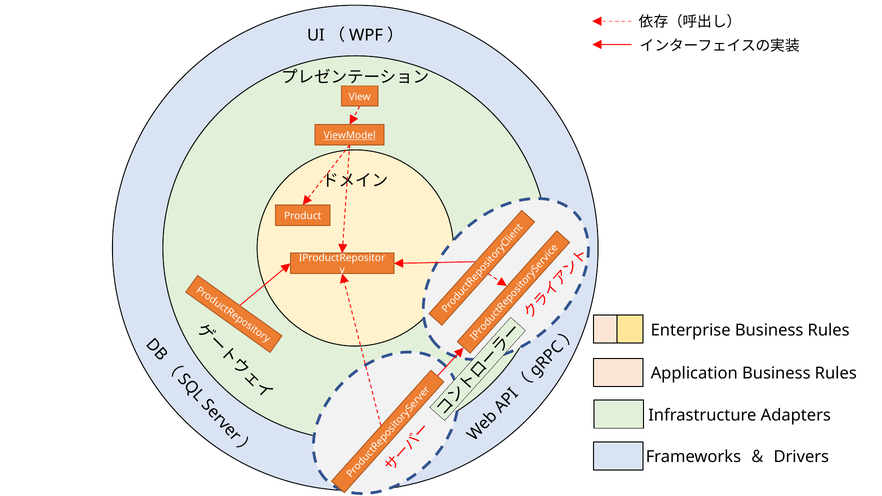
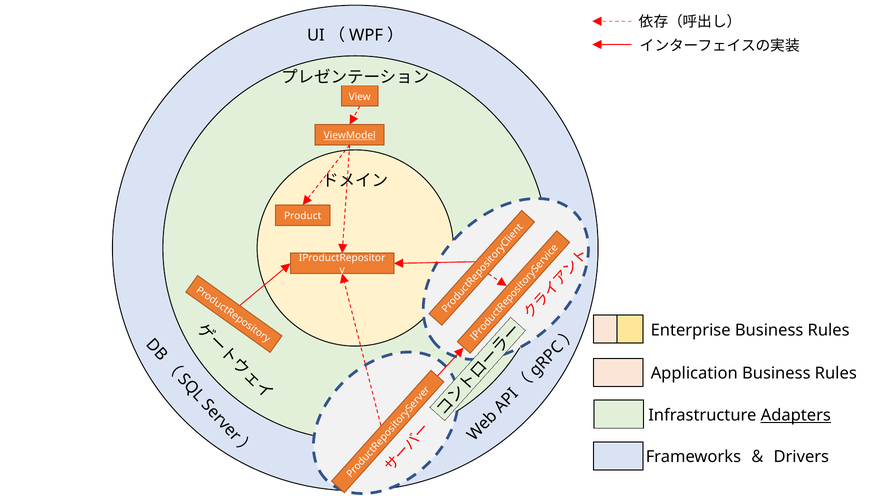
Adapters underline: none -> present (796, 415)
